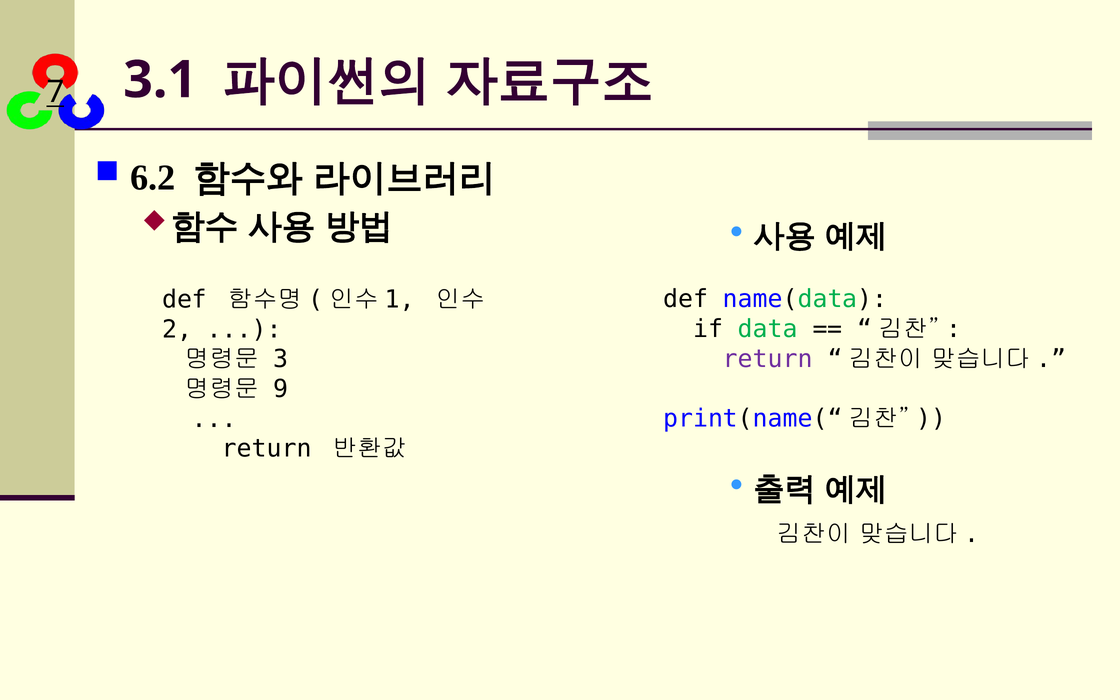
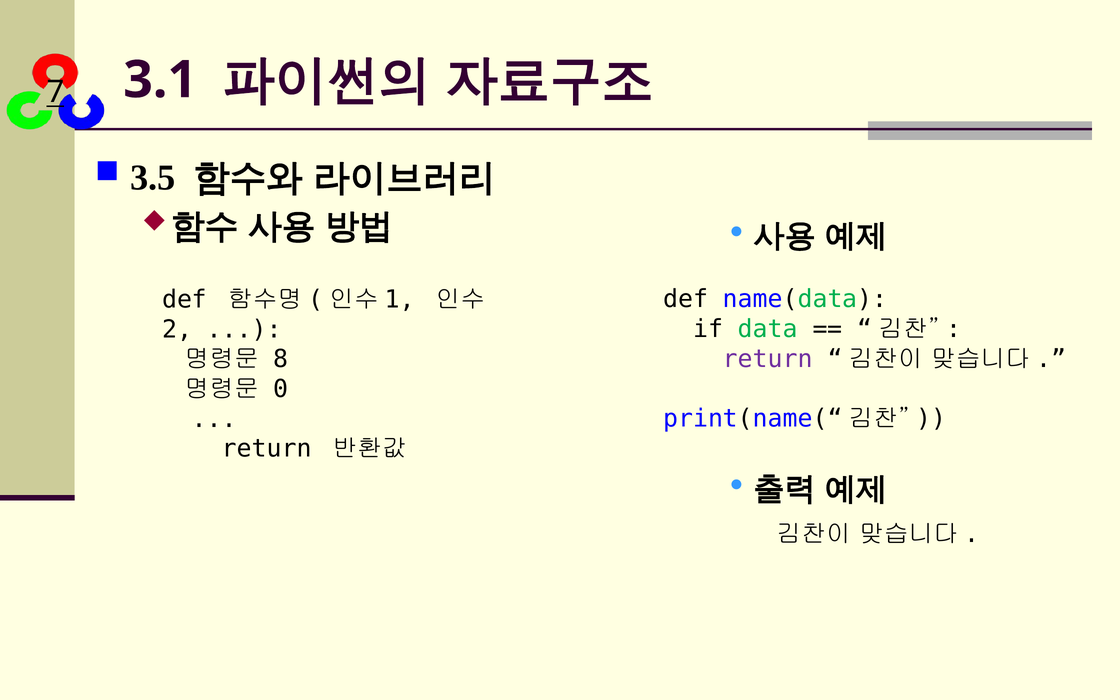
6.2: 6.2 -> 3.5 (153, 178)
3: 3 -> 8 (281, 359)
9: 9 -> 0 (281, 389)
